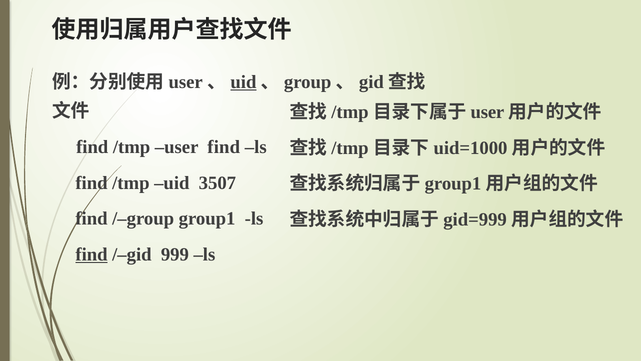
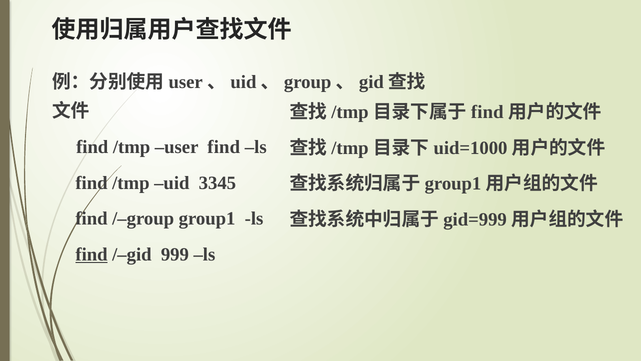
uid underline: present -> none (243, 82)
user: user -> find (487, 112)
3507: 3507 -> 3345 (217, 183)
